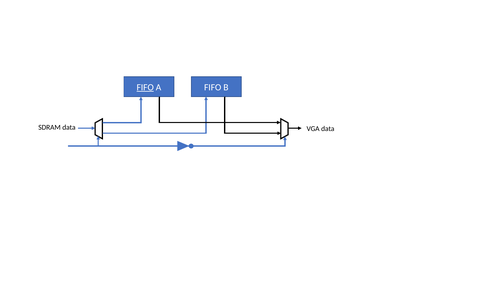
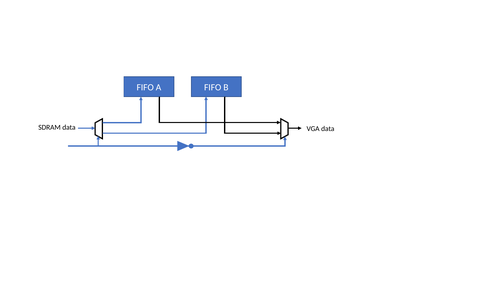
FIFO underline: present -> none (145, 87)
